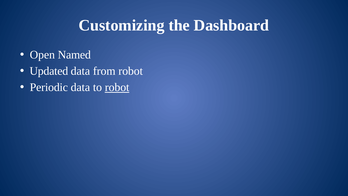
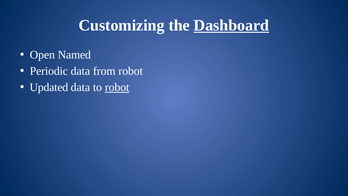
Dashboard underline: none -> present (231, 25)
Updated: Updated -> Periodic (49, 71)
Periodic: Periodic -> Updated (49, 87)
